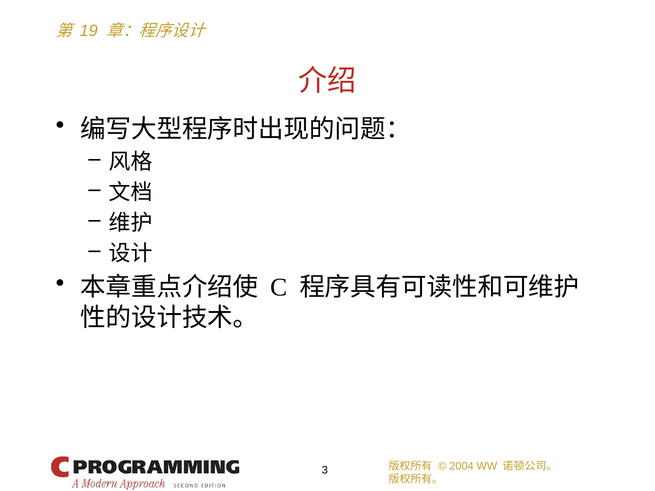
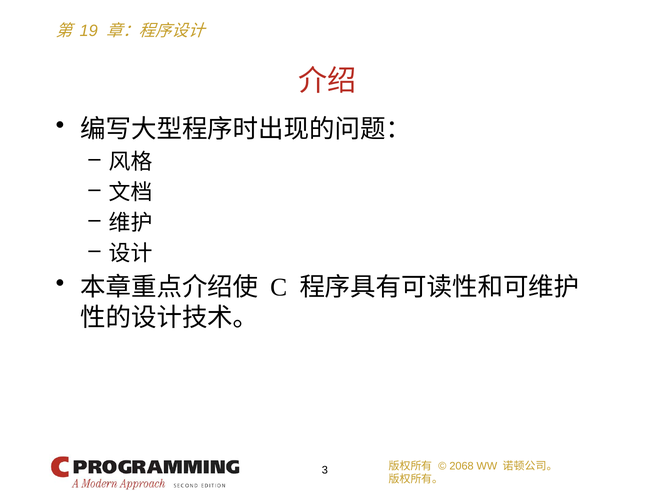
2004: 2004 -> 2068 (462, 466)
